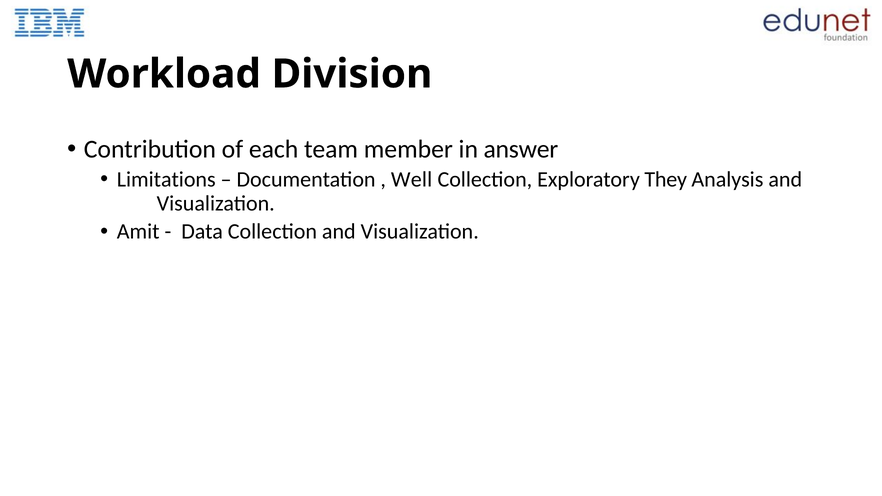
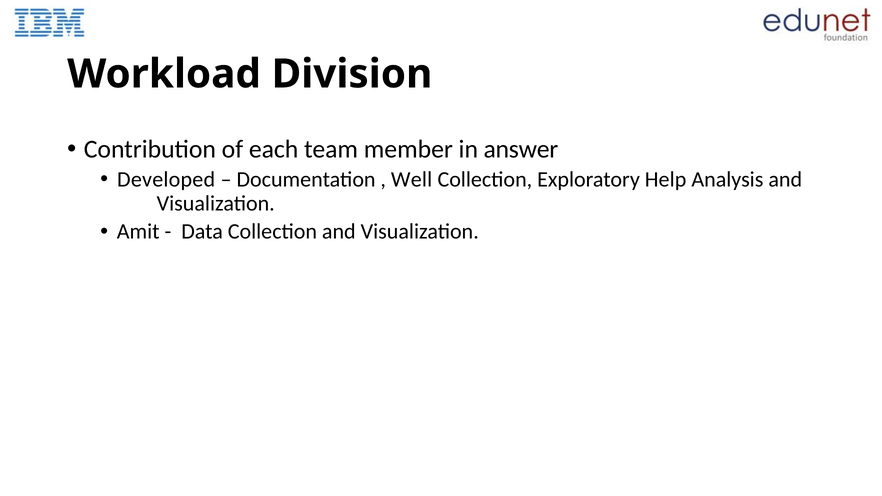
Limitations: Limitations -> Developed (166, 179)
They: They -> Help (666, 179)
